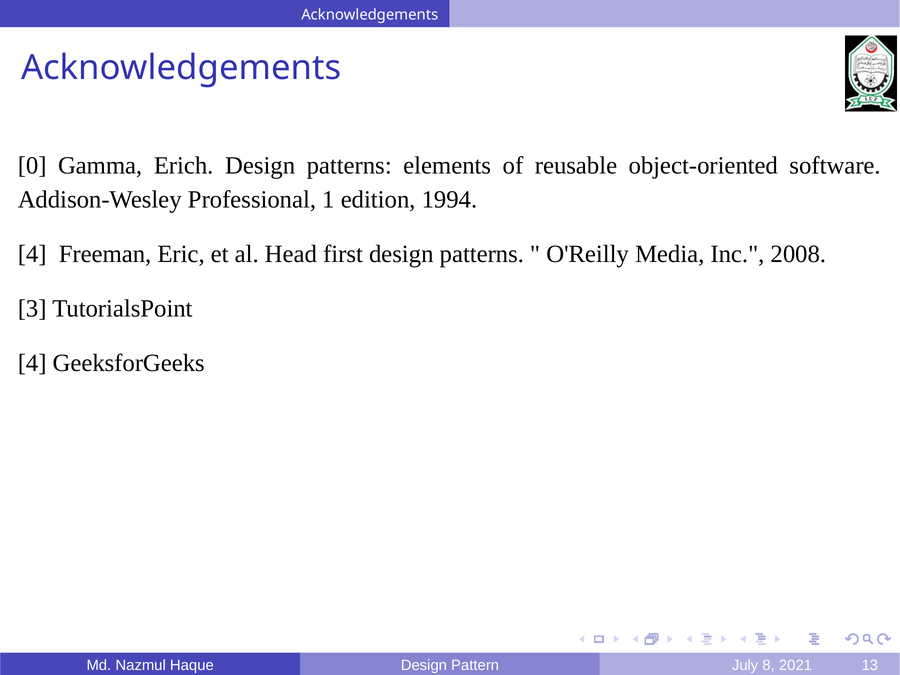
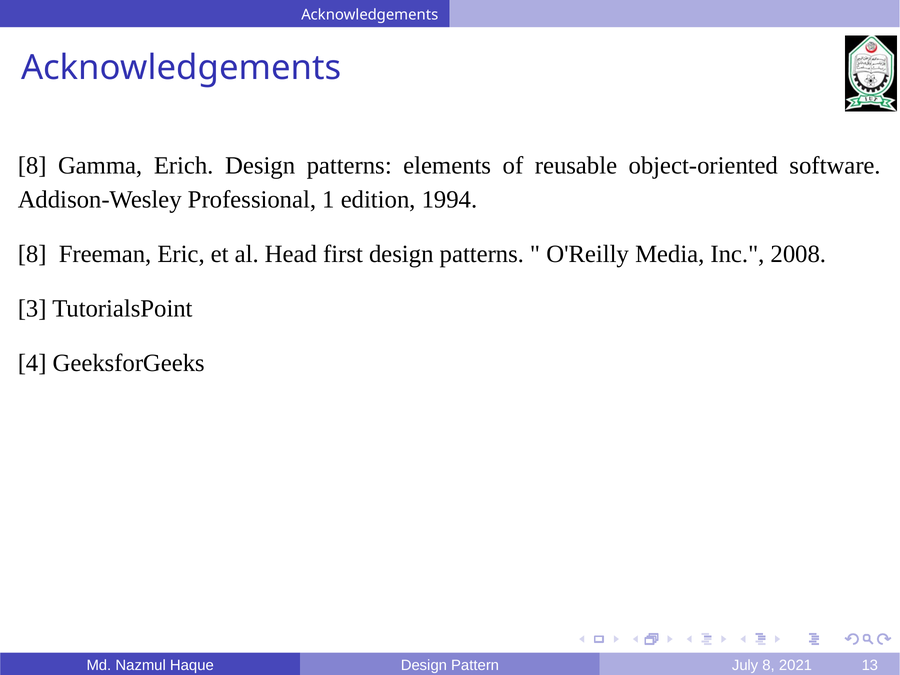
0: 0 -> 8 (32, 165)
4: 4 -> 8 (32, 254)
